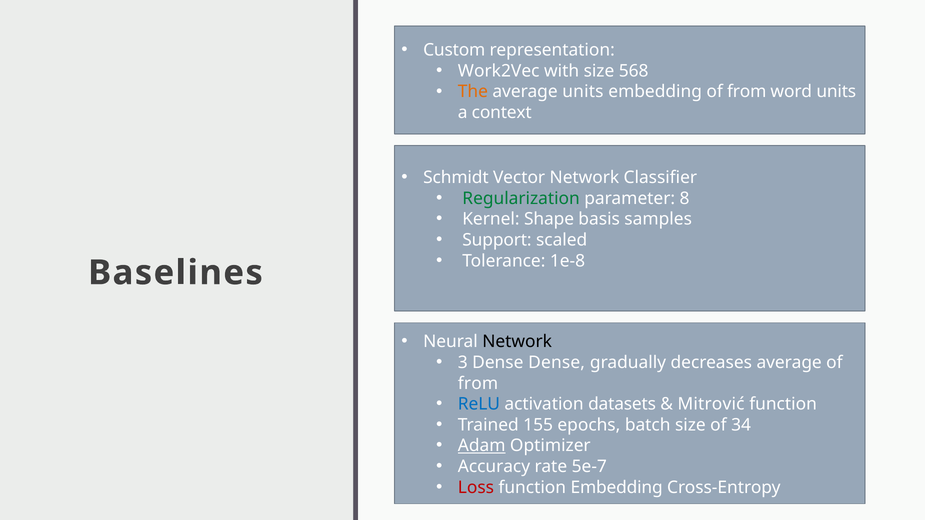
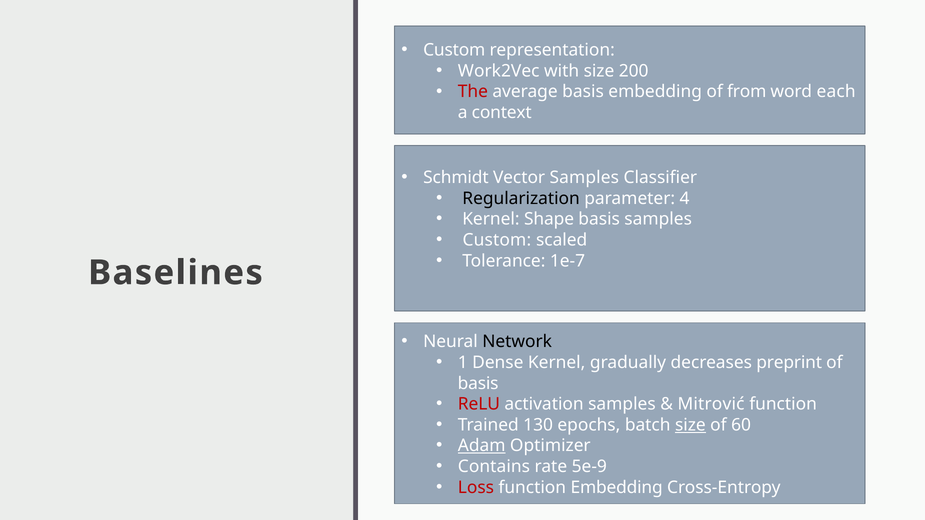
568: 568 -> 200 (634, 71)
The colour: orange -> red (473, 92)
average units: units -> basis (583, 92)
word units: units -> each (836, 92)
Vector Network: Network -> Samples (584, 178)
Regularization colour: green -> black (521, 199)
8: 8 -> 4 (685, 199)
Support: Support -> Custom (497, 240)
1e-8: 1e-8 -> 1e-7 (568, 261)
3: 3 -> 1 (463, 363)
Dense Dense: Dense -> Kernel (557, 363)
decreases average: average -> preprint (789, 363)
from: from -> basis (478, 384)
ReLU colour: blue -> red (479, 404)
activation datasets: datasets -> samples (622, 404)
155: 155 -> 130 (538, 425)
size underline: none -> present (690, 425)
34: 34 -> 60 (741, 425)
Accuracy: Accuracy -> Contains (494, 467)
5e-7: 5e-7 -> 5e-9 (589, 467)
